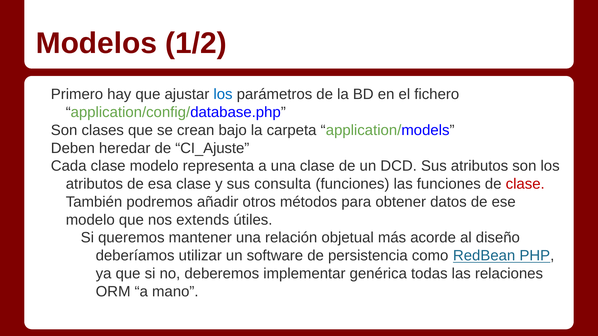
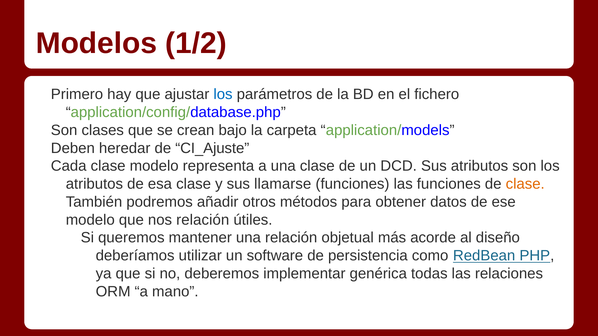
consulta: consulta -> llamarse (283, 184)
clase colour: red -> orange (525, 184)
nos extends: extends -> relación (203, 220)
